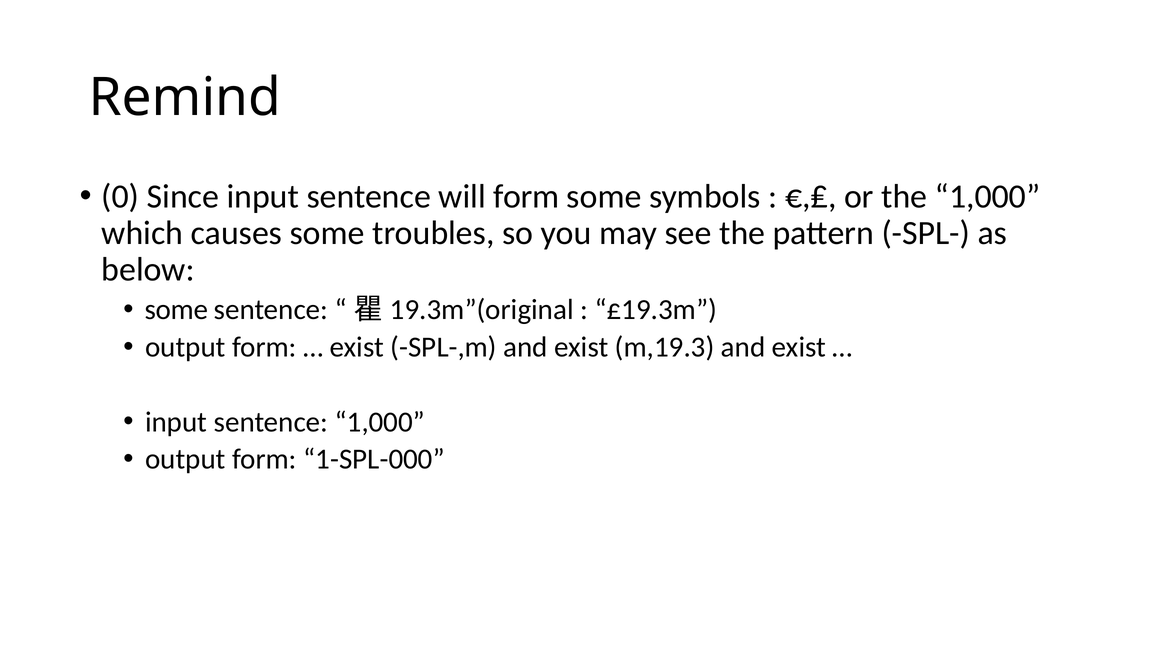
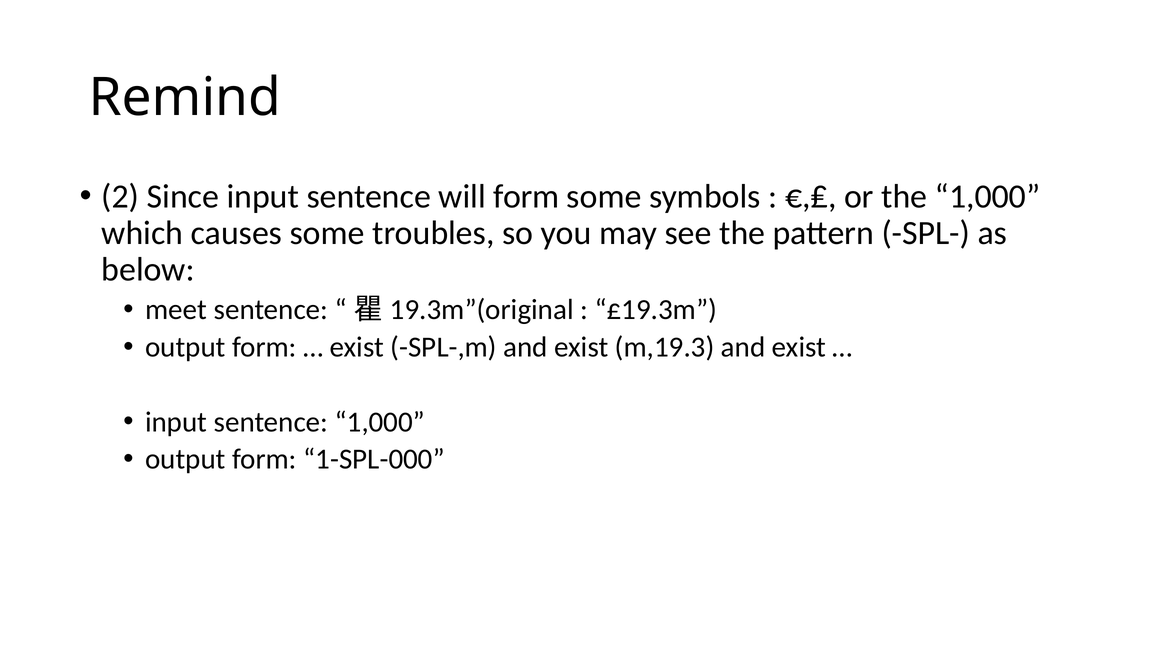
0: 0 -> 2 (120, 196)
some: some -> meet (176, 310)
